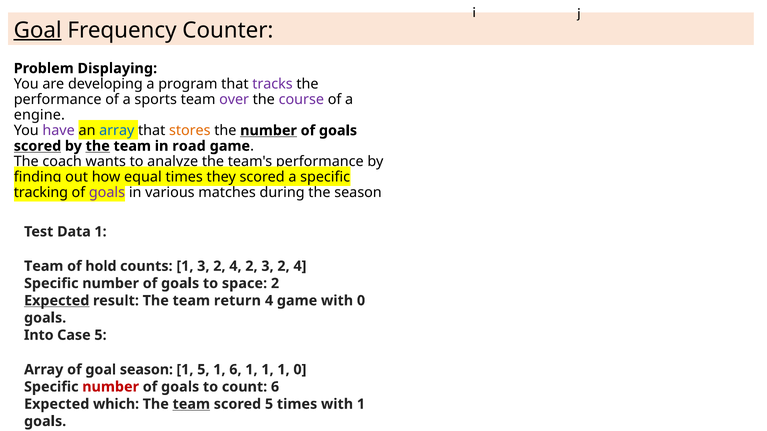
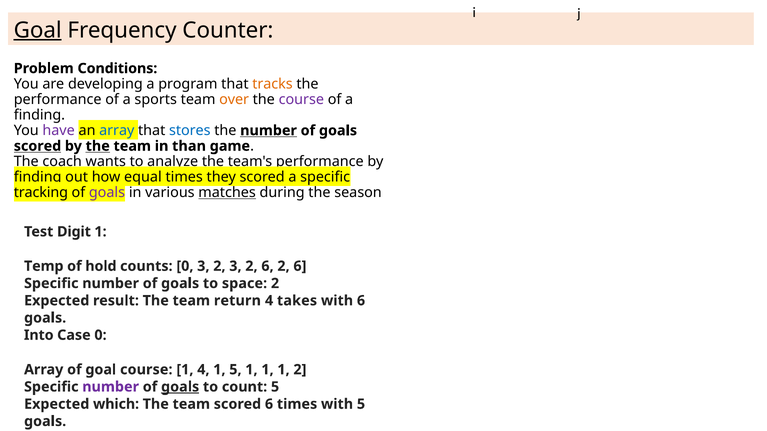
Displaying: Displaying -> Conditions (117, 68)
tracks colour: purple -> orange (273, 84)
over colour: purple -> orange (234, 100)
engine: engine -> finding (39, 115)
stores colour: orange -> blue (190, 131)
road: road -> than (189, 146)
matches underline: none -> present (227, 193)
Data: Data -> Digit (74, 232)
Team: Team -> Temp (44, 266)
counts 1: 1 -> 0 (185, 266)
4: 4 -> 3 (235, 266)
3: 3 -> 6 (268, 266)
4: 4 -> 6 (300, 266)
Expected underline: present -> none (57, 301)
4 game: game -> takes (297, 301)
with 0: 0 -> 6 (361, 301)
Case 5: 5 -> 0 (100, 335)
goal season: season -> course (146, 370)
1 5: 5 -> 4 (203, 370)
1 6: 6 -> 5 (235, 370)
1 0: 0 -> 2 (300, 370)
number colour: red -> purple (111, 387)
goals underline: none -> present (180, 387)
count 6: 6 -> 5 (275, 387)
team underline: present -> none (191, 404)
scored 5: 5 -> 6 (269, 404)
with 1: 1 -> 5 (361, 404)
